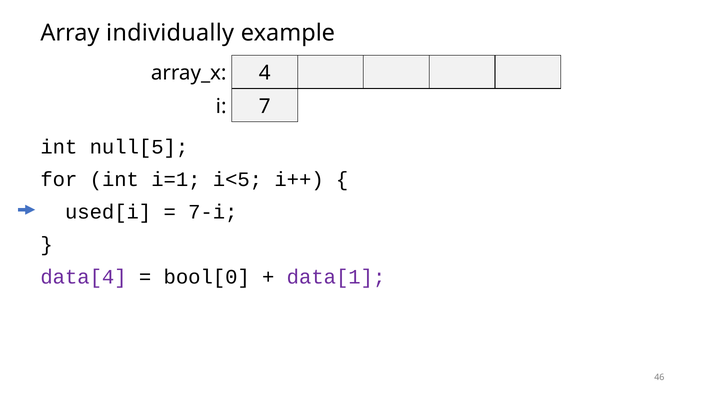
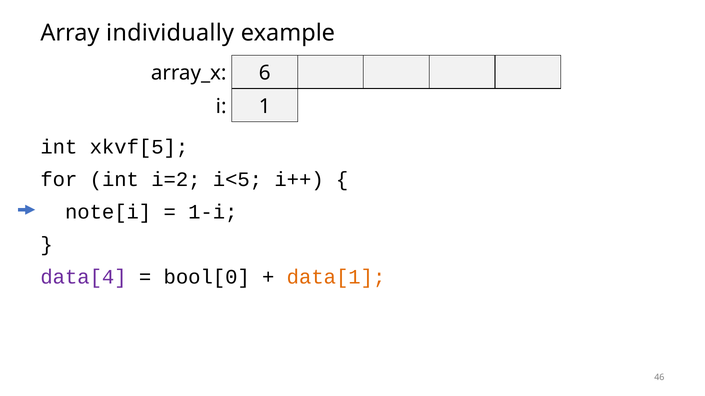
4: 4 -> 6 (265, 73)
7: 7 -> 1 (265, 106)
null[5: null[5 -> xkvf[5 (139, 147)
i=1: i=1 -> i=2 (176, 180)
used[i: used[i -> note[i (108, 212)
7-i: 7-i -> 1-i (213, 212)
data[1 colour: purple -> orange (336, 277)
